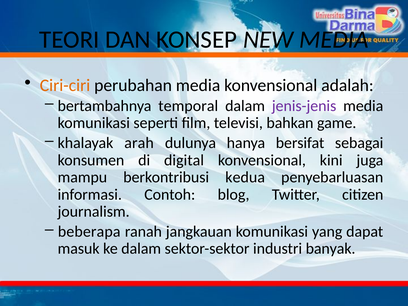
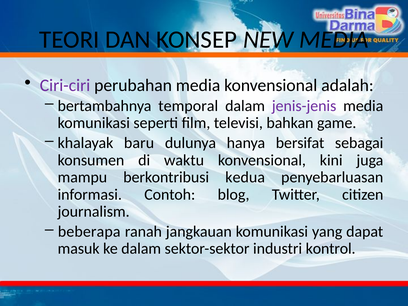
Ciri-ciri colour: orange -> purple (65, 85)
arah: arah -> baru (139, 143)
digital: digital -> waktu (184, 160)
banyak: banyak -> kontrol (331, 249)
